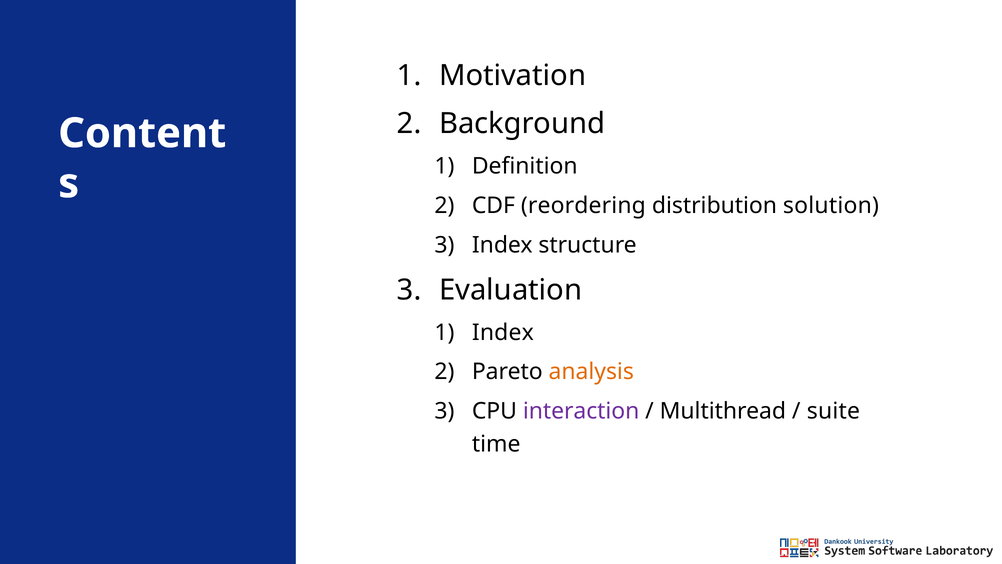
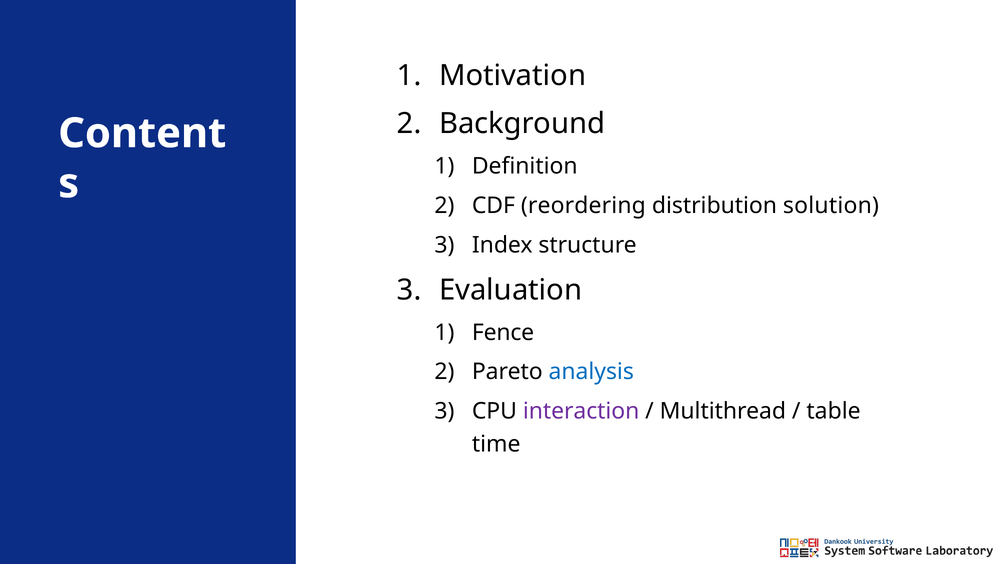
Index: Index -> Fence (503, 332)
analysis colour: orange -> blue (591, 372)
suite: suite -> table (834, 411)
